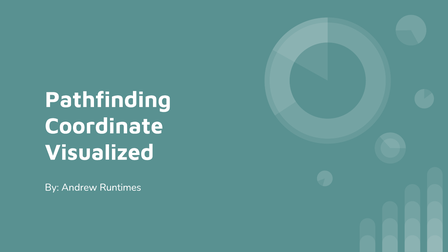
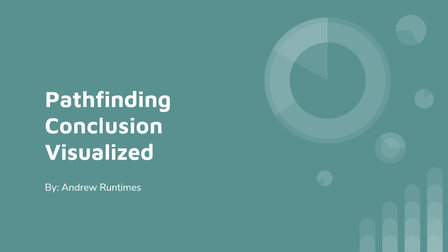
Coordinate: Coordinate -> Conclusion (104, 126)
